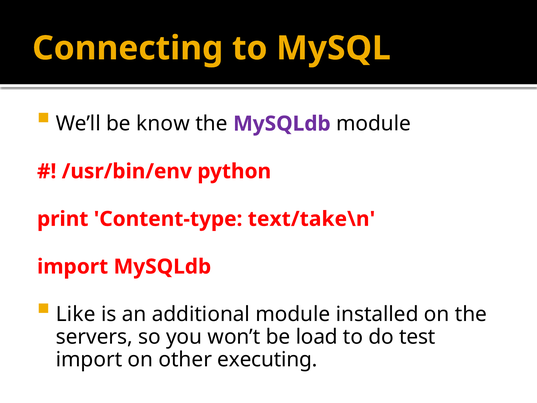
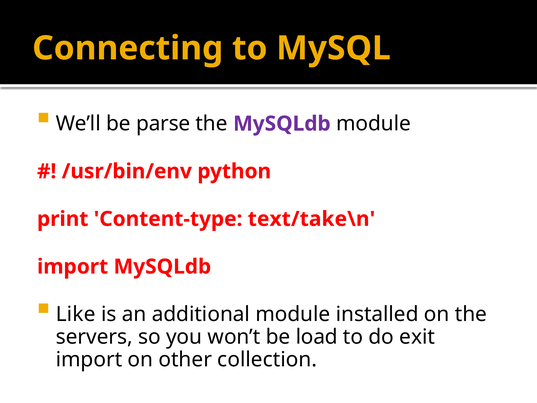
know: know -> parse (163, 124)
test: test -> exit (417, 337)
executing: executing -> collection (267, 359)
